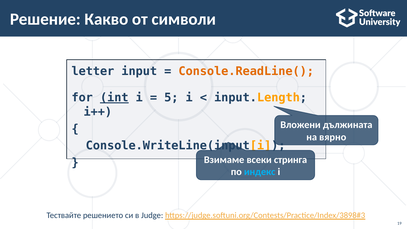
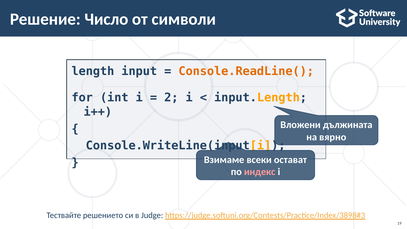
Какво: Какво -> Число (106, 19)
letter: letter -> length (93, 71)
int underline: present -> none (114, 98)
5: 5 -> 2 (171, 98)
стринга: стринга -> остават (290, 160)
индекс colour: light blue -> pink (260, 172)
